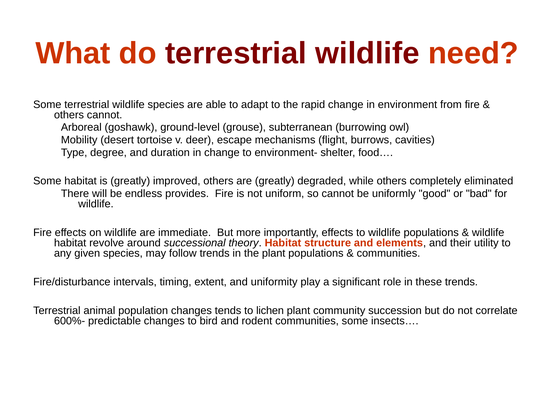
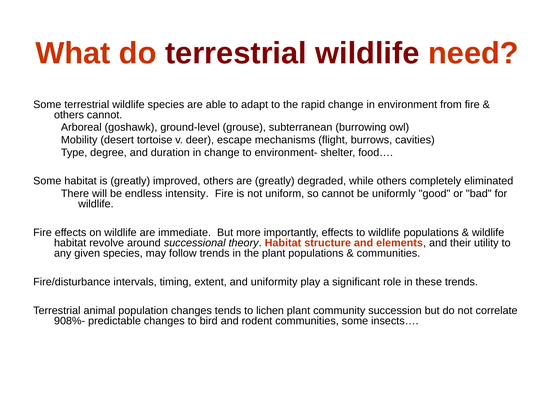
provides: provides -> intensity (187, 193)
600%-: 600%- -> 908%- (70, 321)
